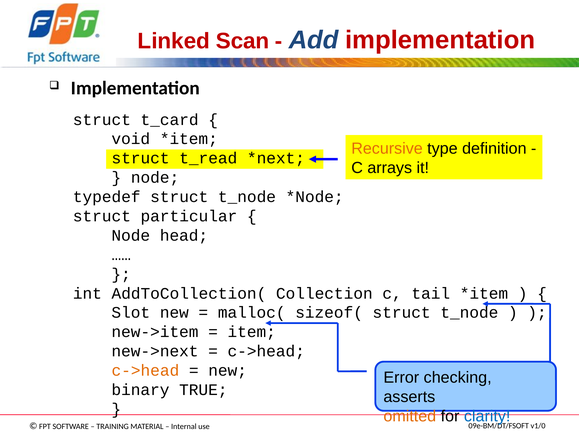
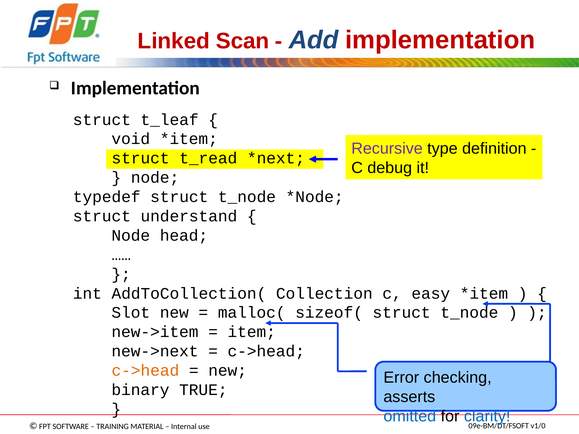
t_card: t_card -> t_leaf (170, 120)
Recursive colour: orange -> purple (387, 149)
arrays: arrays -> debug (390, 168)
particular: particular -> understand (189, 216)
tail: tail -> easy (431, 294)
omitted colour: orange -> blue (410, 417)
